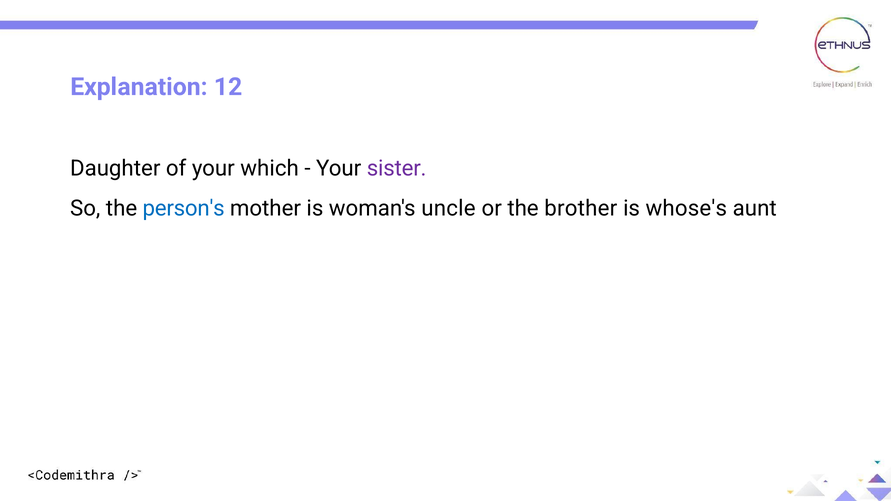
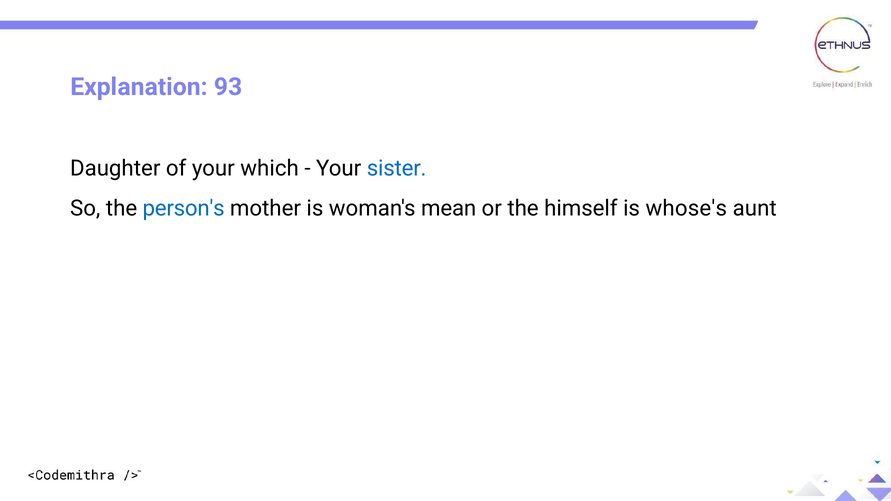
12: 12 -> 93 (228, 87)
sister colour: purple -> blue (397, 169)
uncle: uncle -> mean (449, 209)
brother: brother -> himself (581, 209)
